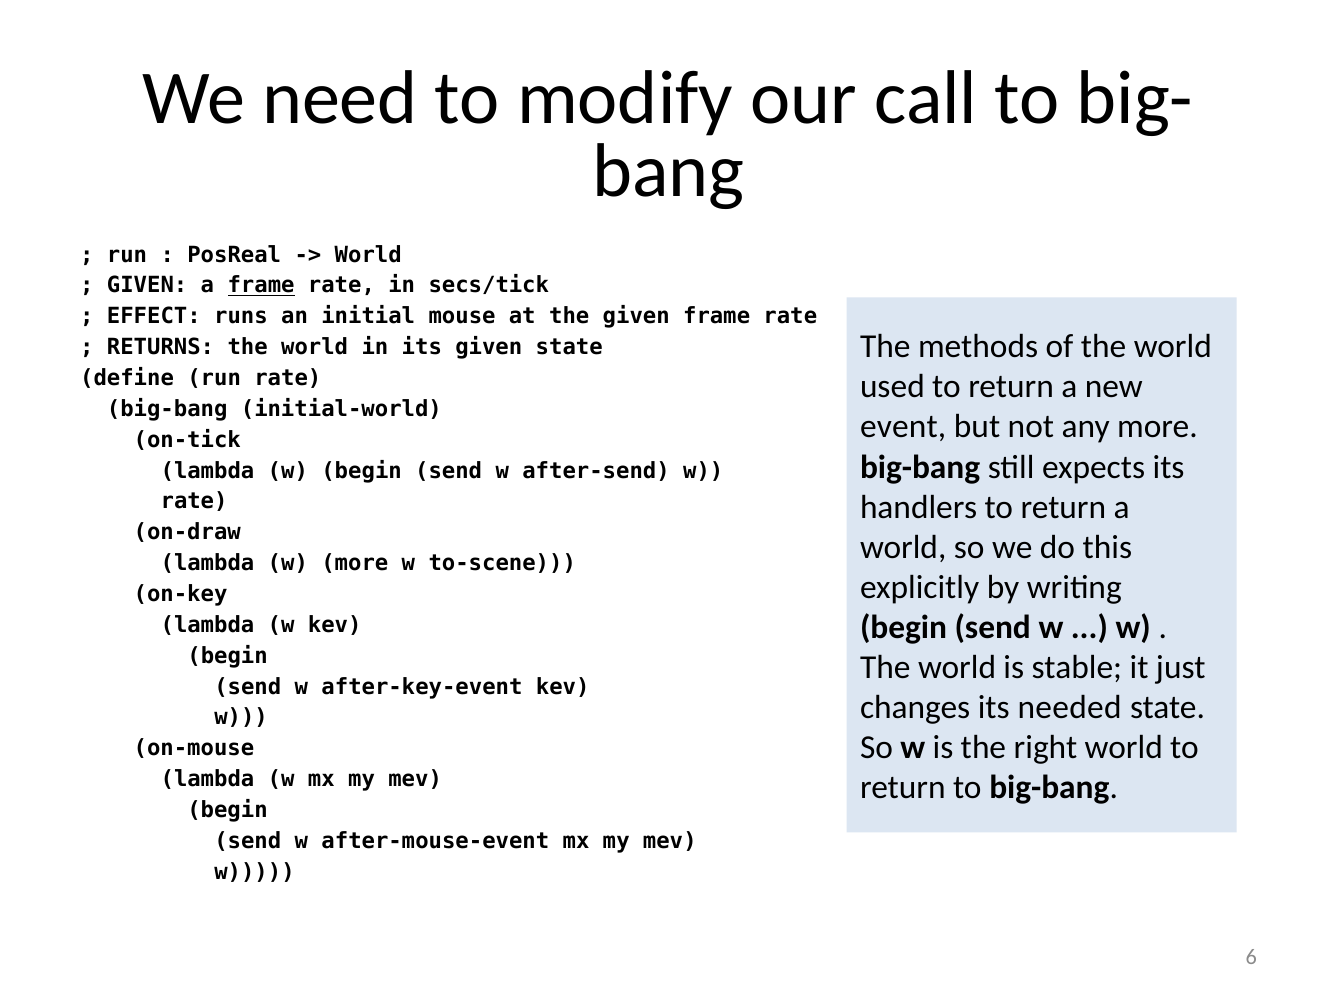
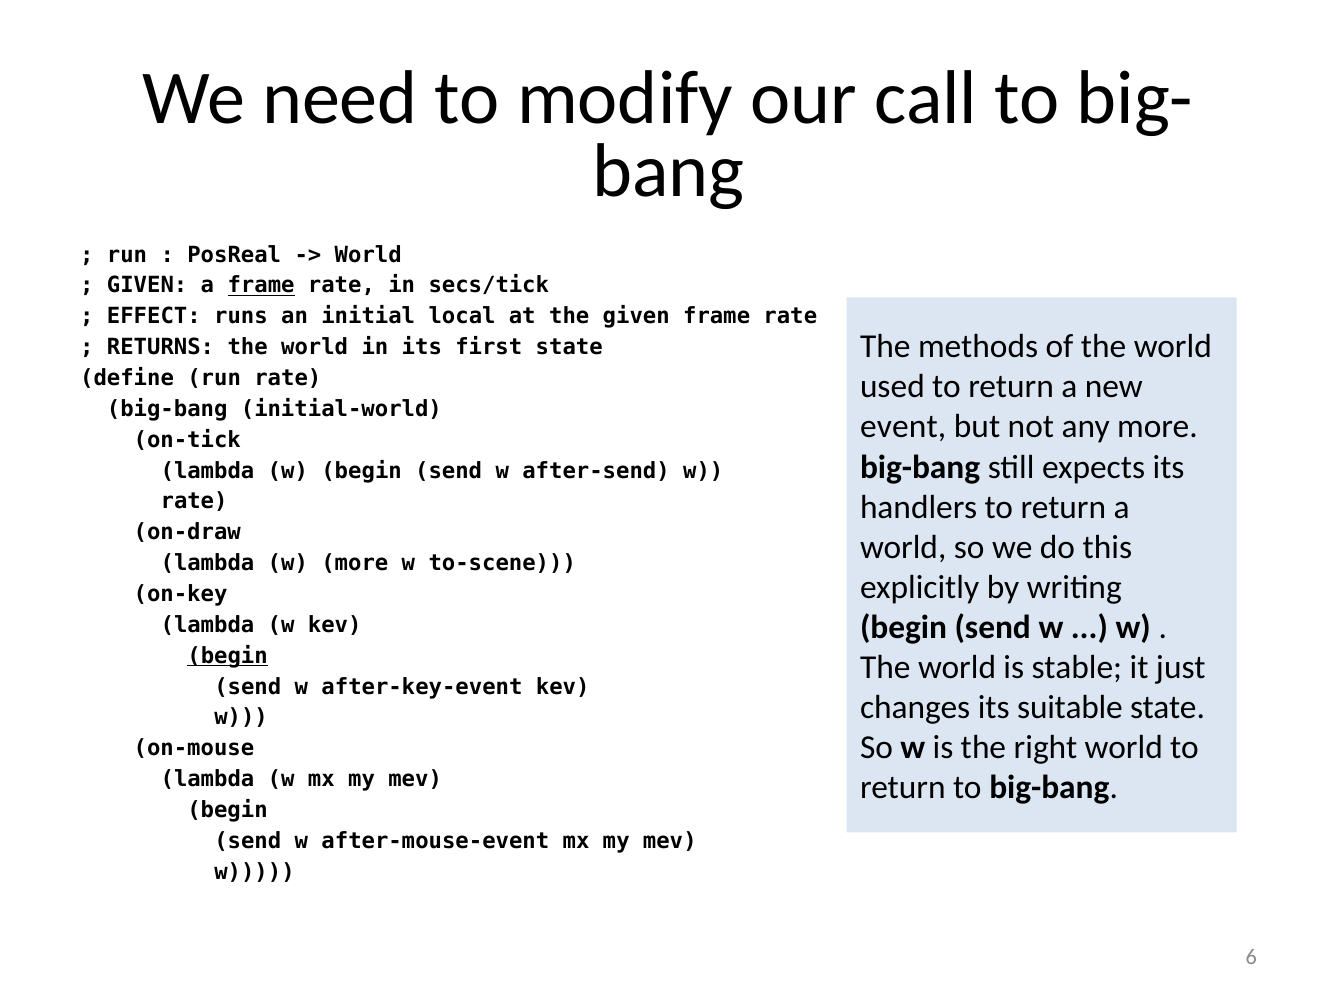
mouse: mouse -> local (462, 316)
its given: given -> first (489, 347)
begin underline: none -> present (228, 656)
needed: needed -> suitable (1070, 708)
